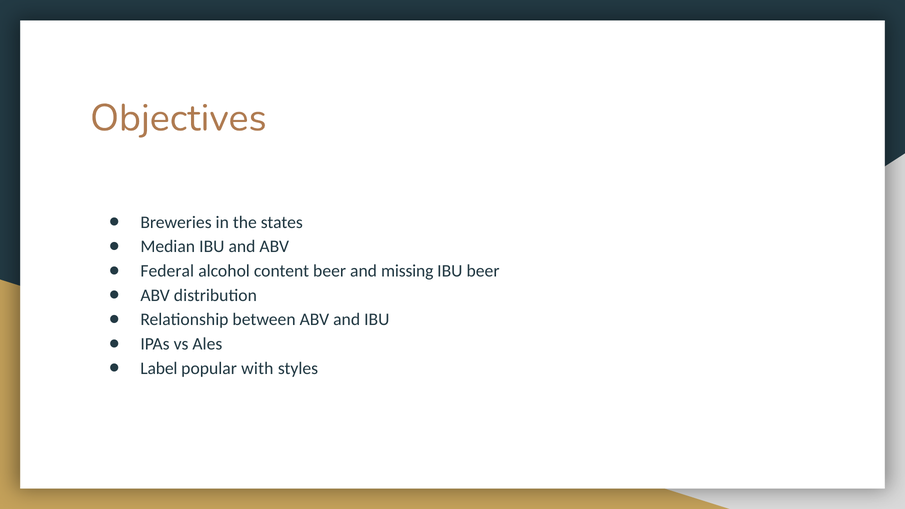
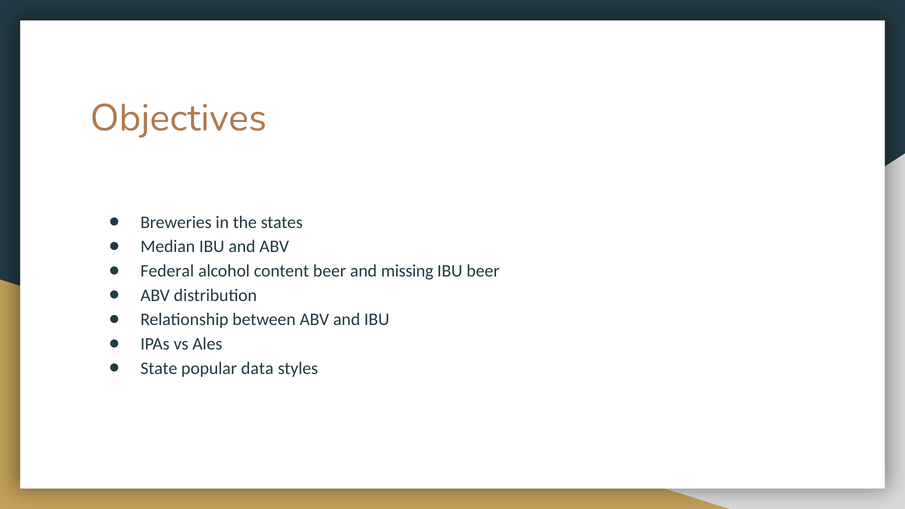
Label: Label -> State (159, 368)
with: with -> data (257, 368)
